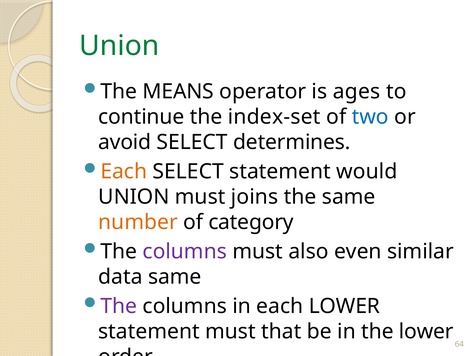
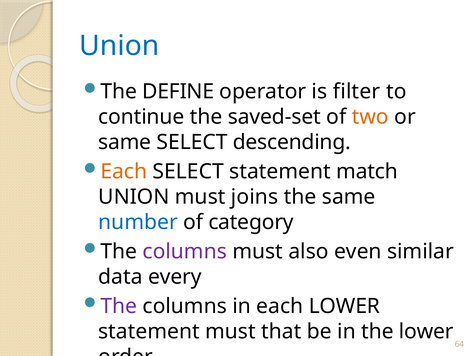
Union colour: green -> blue (119, 46)
MEANS: MEANS -> DEFINE (178, 92)
ages: ages -> filter (357, 92)
index-set: index-set -> saved-set (274, 117)
two colour: blue -> orange (370, 117)
avoid: avoid -> same (125, 142)
determines: determines -> descending (292, 142)
would: would -> match (367, 172)
number colour: orange -> blue (138, 222)
data same: same -> every (175, 277)
